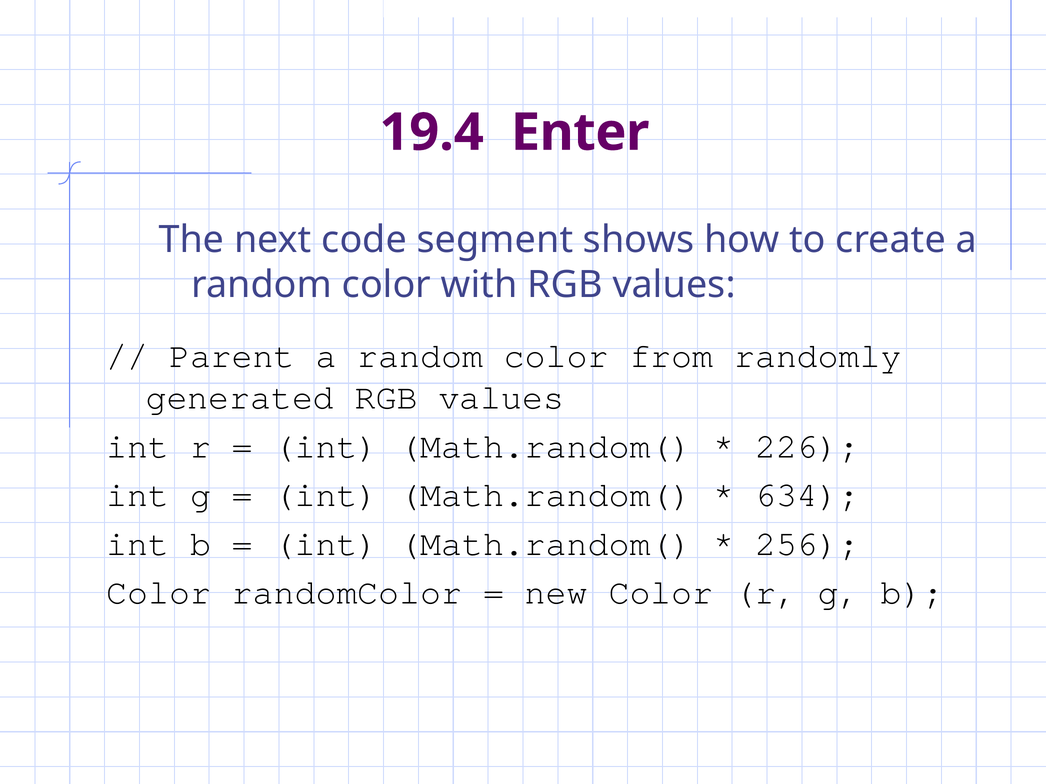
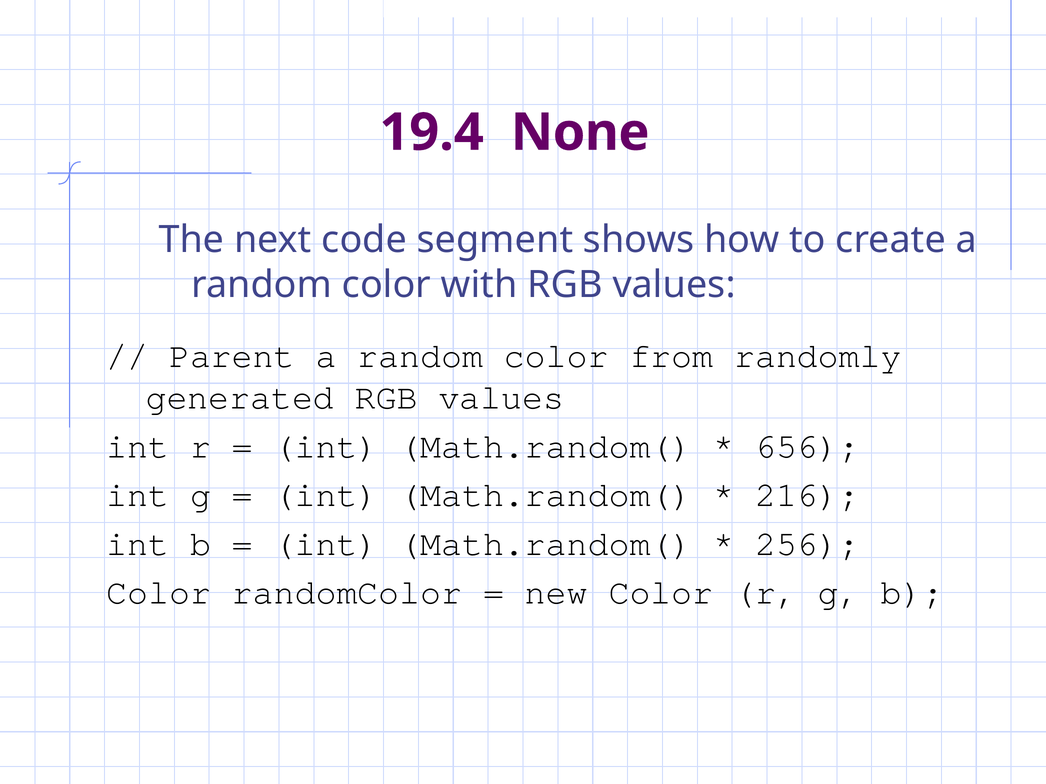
Enter: Enter -> None (580, 133)
226: 226 -> 656 (807, 446)
634: 634 -> 216 (807, 495)
